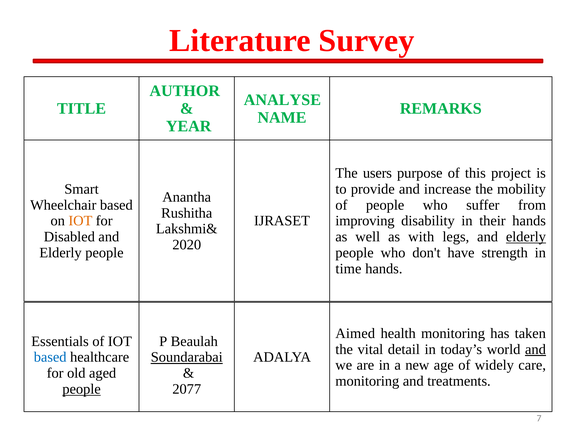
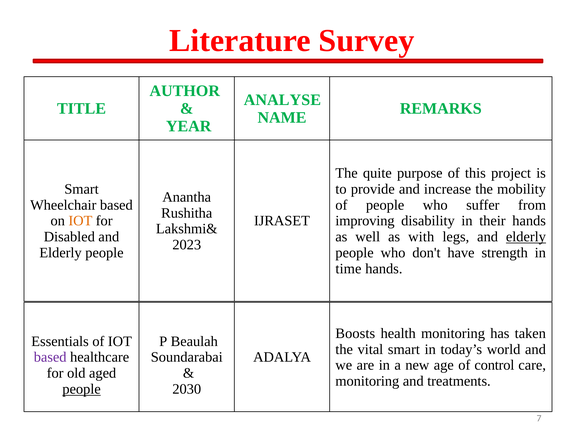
users: users -> quite (377, 173)
2020: 2020 -> 2023 (187, 245)
Aimed: Aimed -> Boosts (355, 333)
vital detail: detail -> smart (404, 349)
and underline: present -> none (535, 349)
based colour: blue -> purple (50, 357)
Soundarabai underline: present -> none (187, 357)
widely: widely -> control (494, 365)
2077: 2077 -> 2030 (187, 389)
